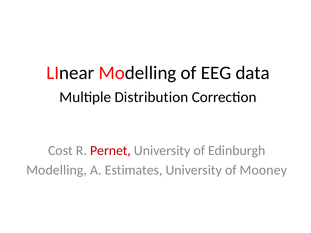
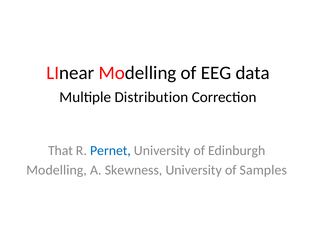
Cost: Cost -> That (61, 151)
Pernet colour: red -> blue (111, 151)
Estimates: Estimates -> Skewness (134, 170)
Mooney: Mooney -> Samples (263, 170)
